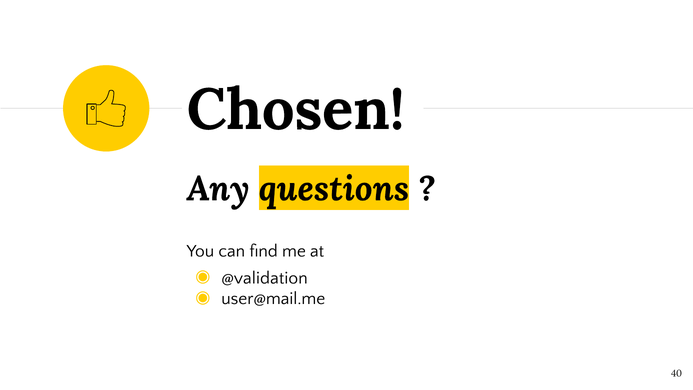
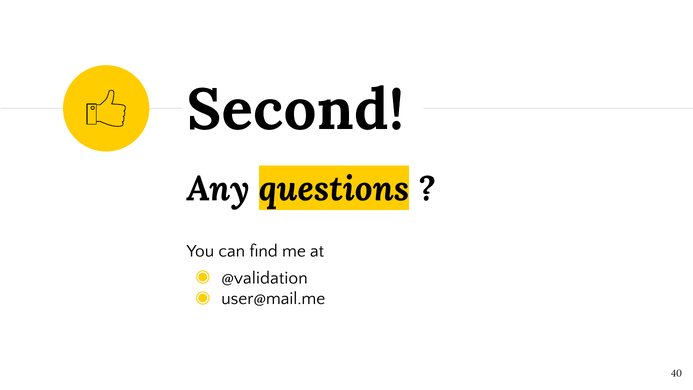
Chosen: Chosen -> Second (295, 110)
